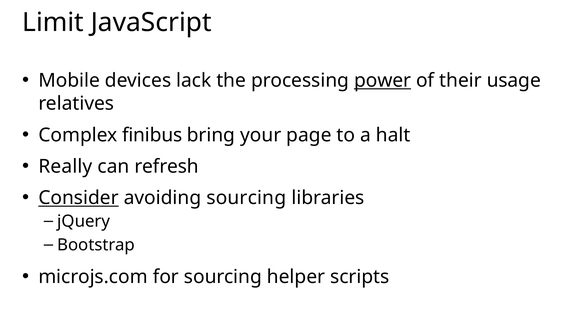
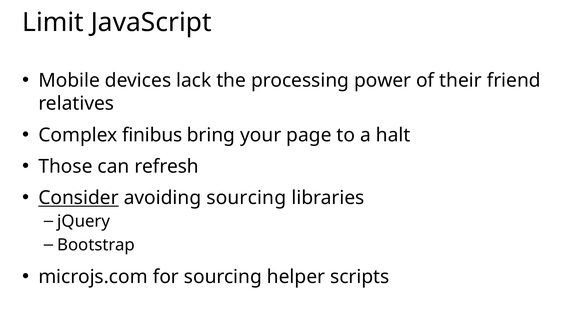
power underline: present -> none (383, 81)
usage: usage -> friend (514, 81)
Really: Really -> Those (65, 167)
